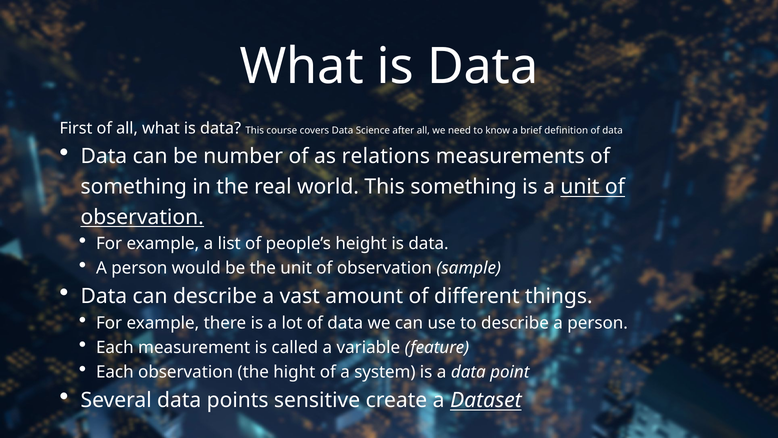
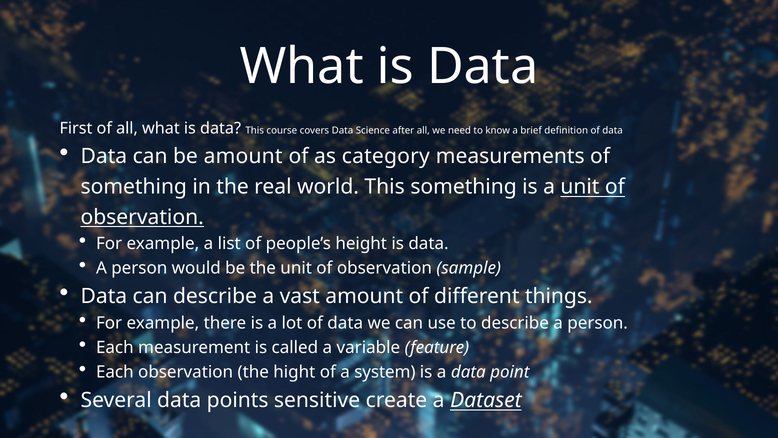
be number: number -> amount (243, 156)
relations: relations -> category (386, 156)
